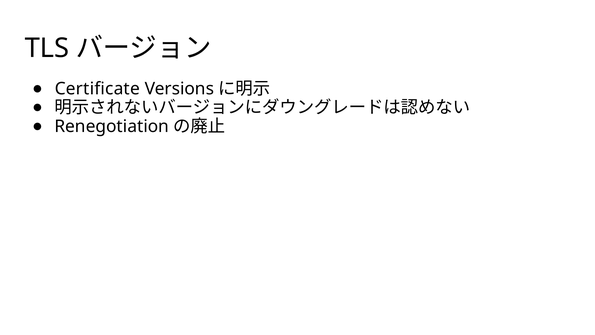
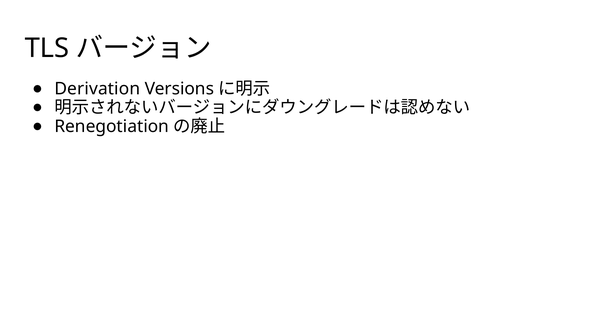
Certificate: Certificate -> Derivation (97, 89)
